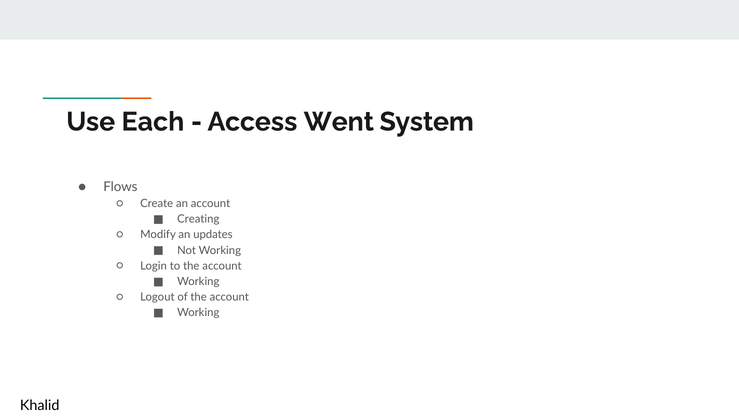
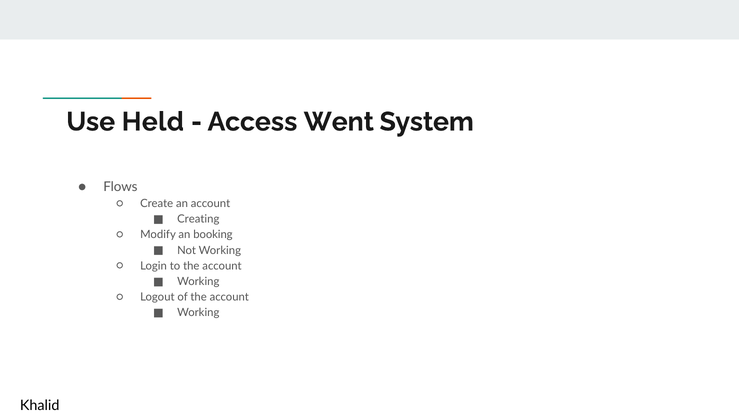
Each: Each -> Held (153, 122)
updates: updates -> booking (213, 235)
